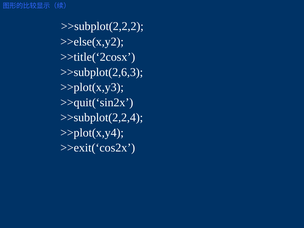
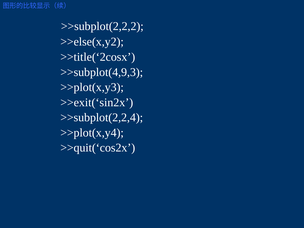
>>subplot(2,6,3: >>subplot(2,6,3 -> >>subplot(4,9,3 (102, 72)
>>quit(‘sin2x: >>quit(‘sin2x -> >>exit(‘sin2x (97, 102)
>>exit(‘cos2x: >>exit(‘cos2x -> >>quit(‘cos2x (98, 148)
